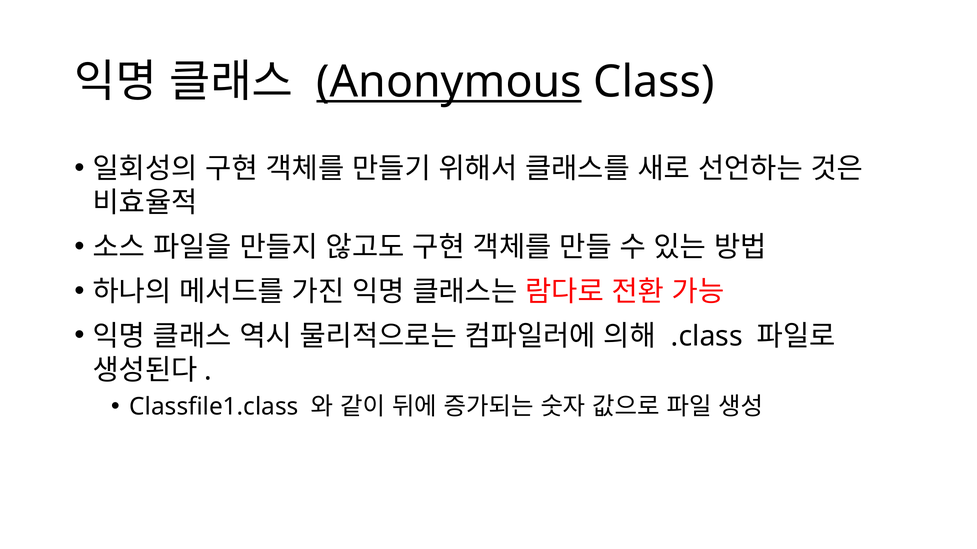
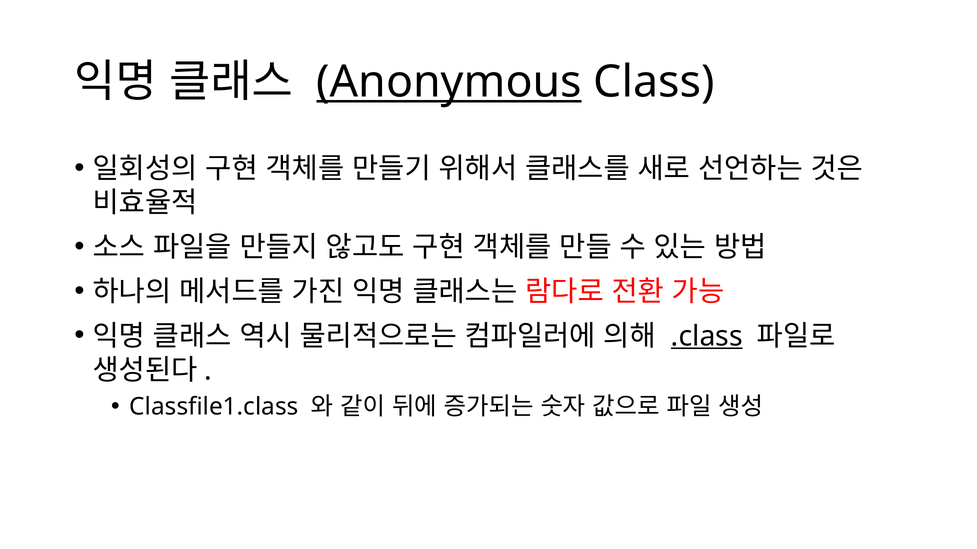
.class underline: none -> present (707, 336)
